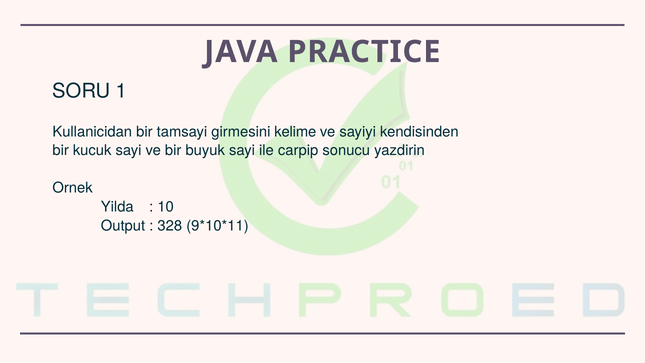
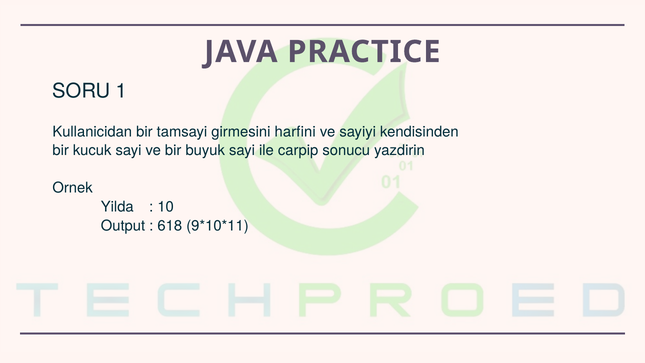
kelime: kelime -> harfini (295, 132)
328: 328 -> 618 (170, 226)
